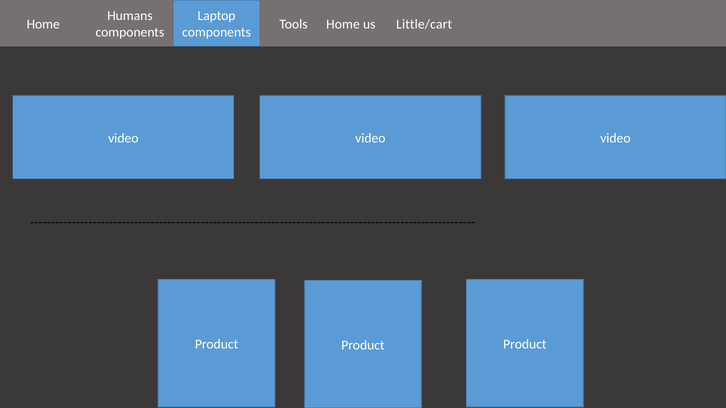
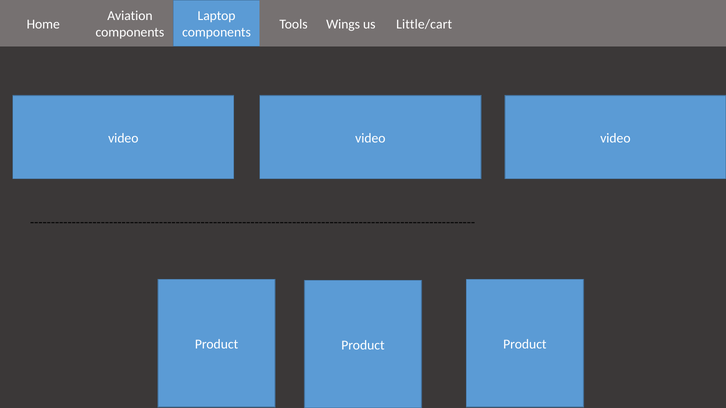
Humans: Humans -> Aviation (130, 16)
Tools Home: Home -> Wings (343, 24)
